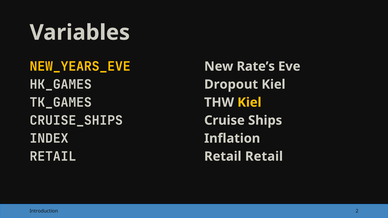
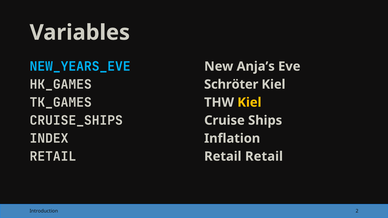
NEW_YEARS_EVE colour: yellow -> light blue (80, 66)
Rate’s: Rate’s -> Anja’s (256, 66)
Dropout: Dropout -> Schröter (231, 84)
